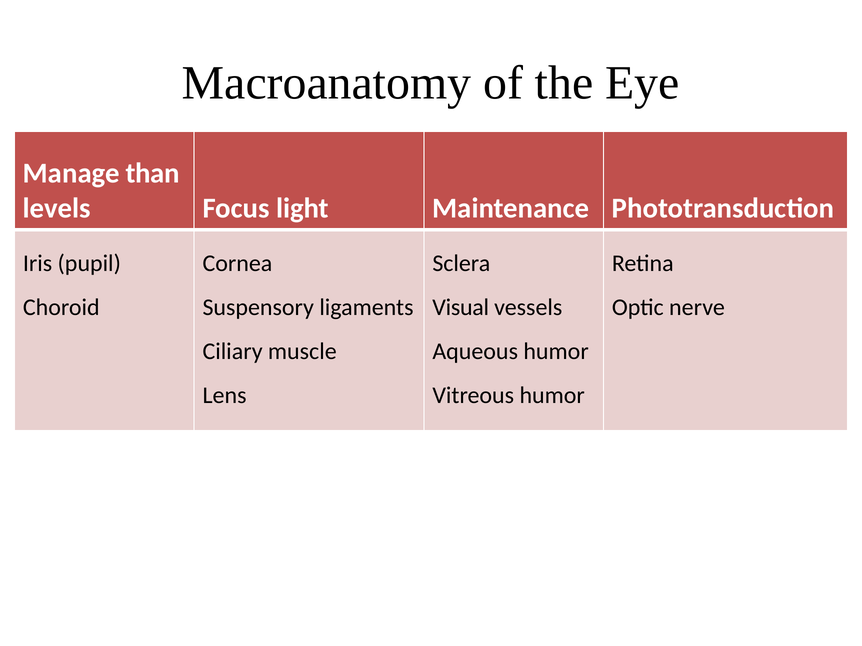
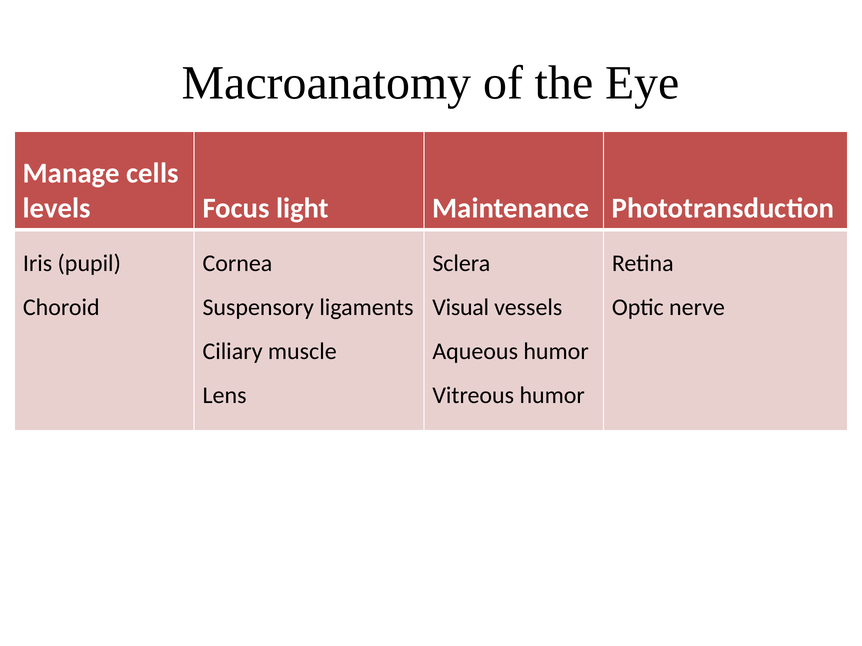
than: than -> cells (152, 173)
